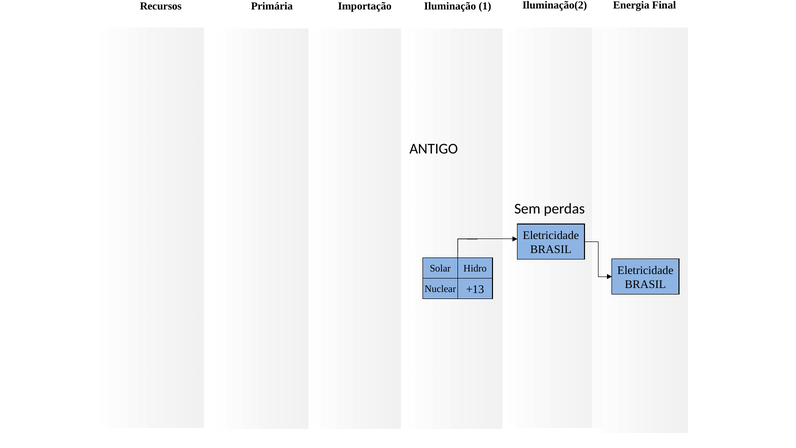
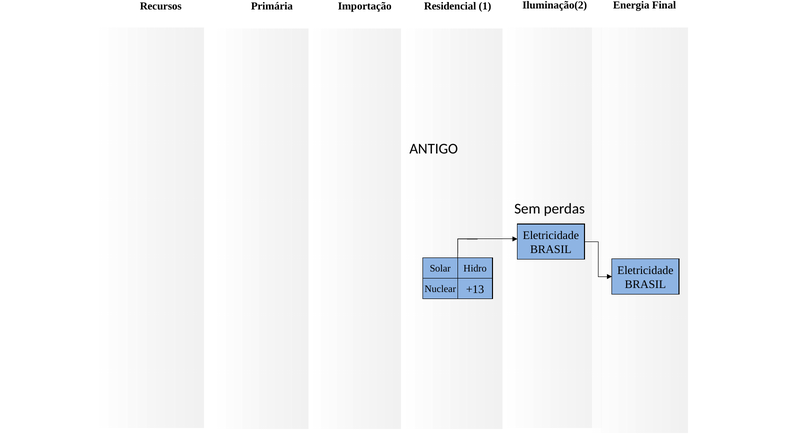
Iluminação: Iluminação -> Residencial (450, 6)
